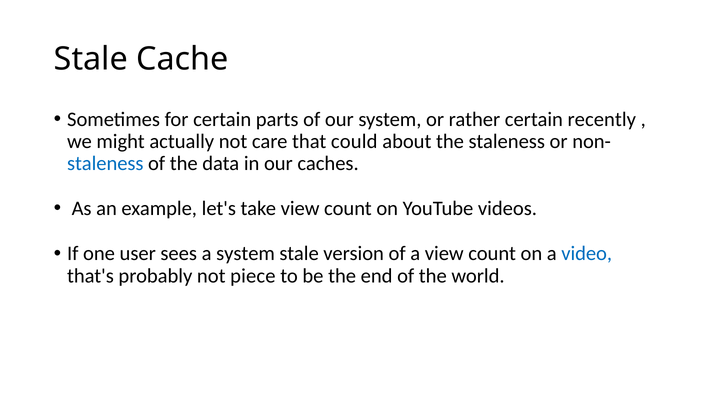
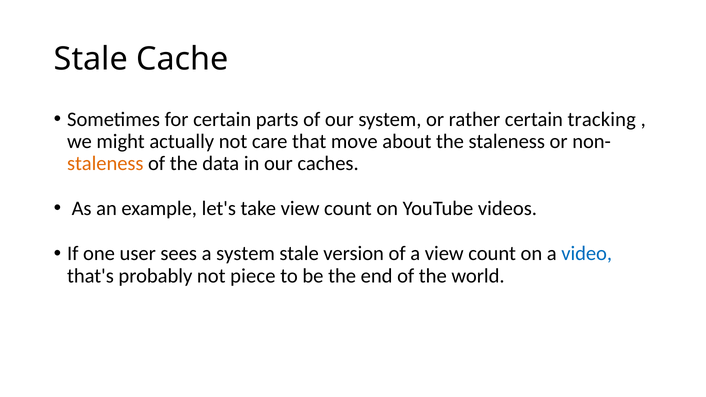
recently: recently -> tracking (602, 119)
could: could -> move (354, 142)
staleness colour: blue -> orange (105, 164)
